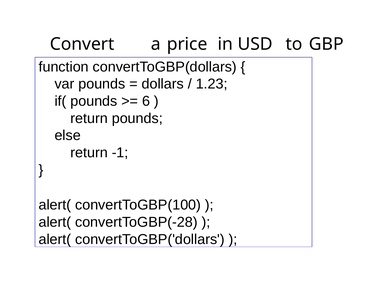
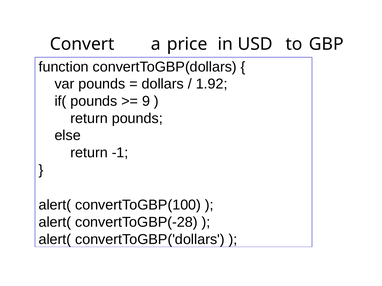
1.23: 1.23 -> 1.92 (212, 84)
6: 6 -> 9 (146, 101)
